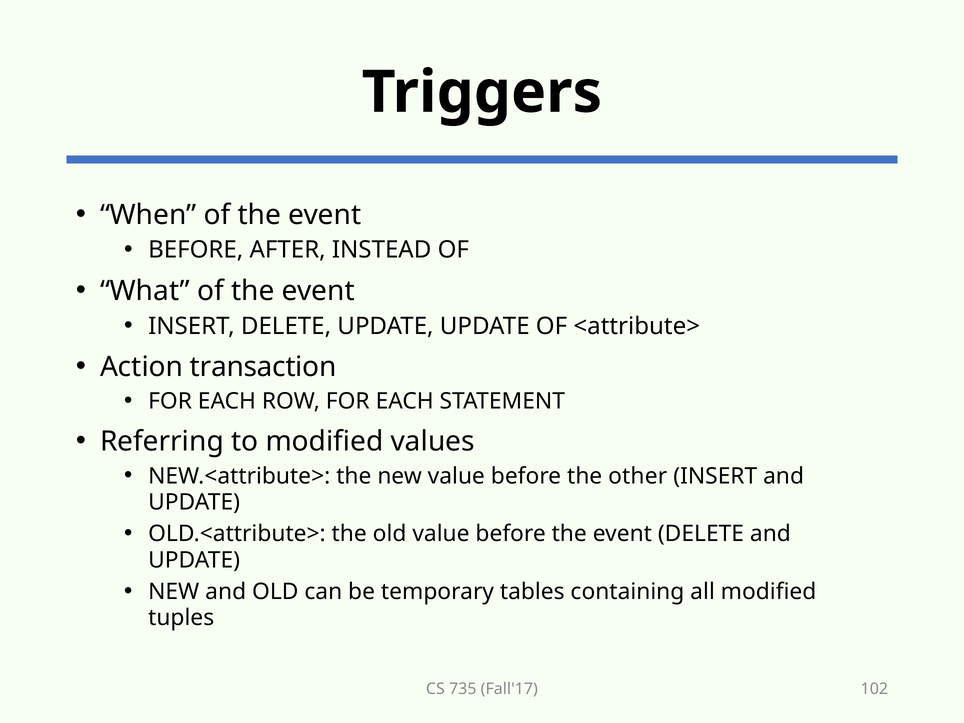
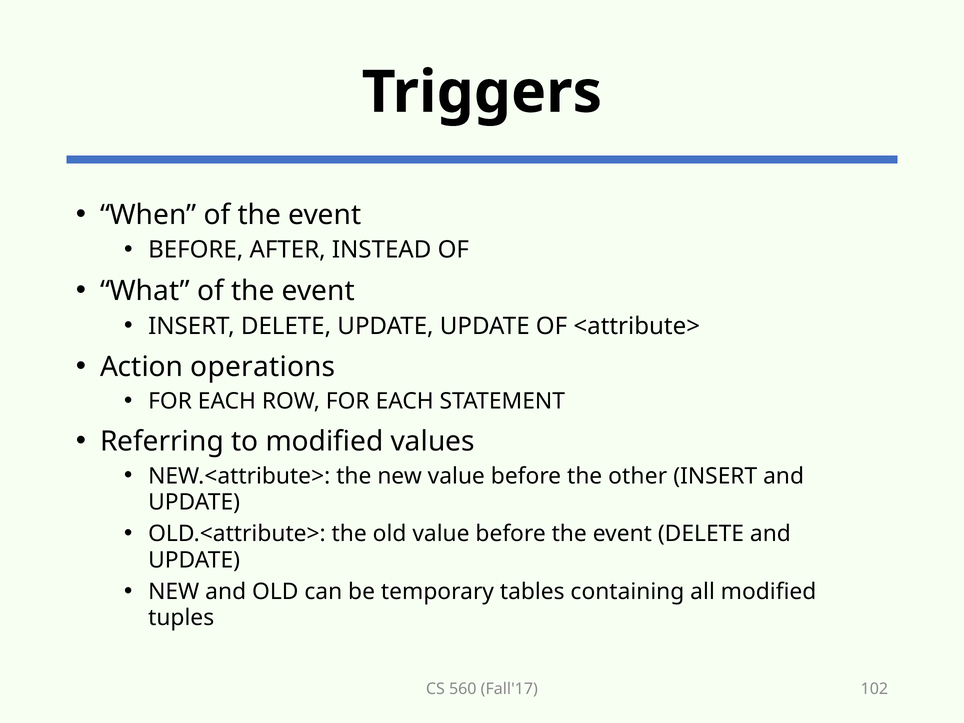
transaction: transaction -> operations (263, 367)
735: 735 -> 560 (463, 689)
